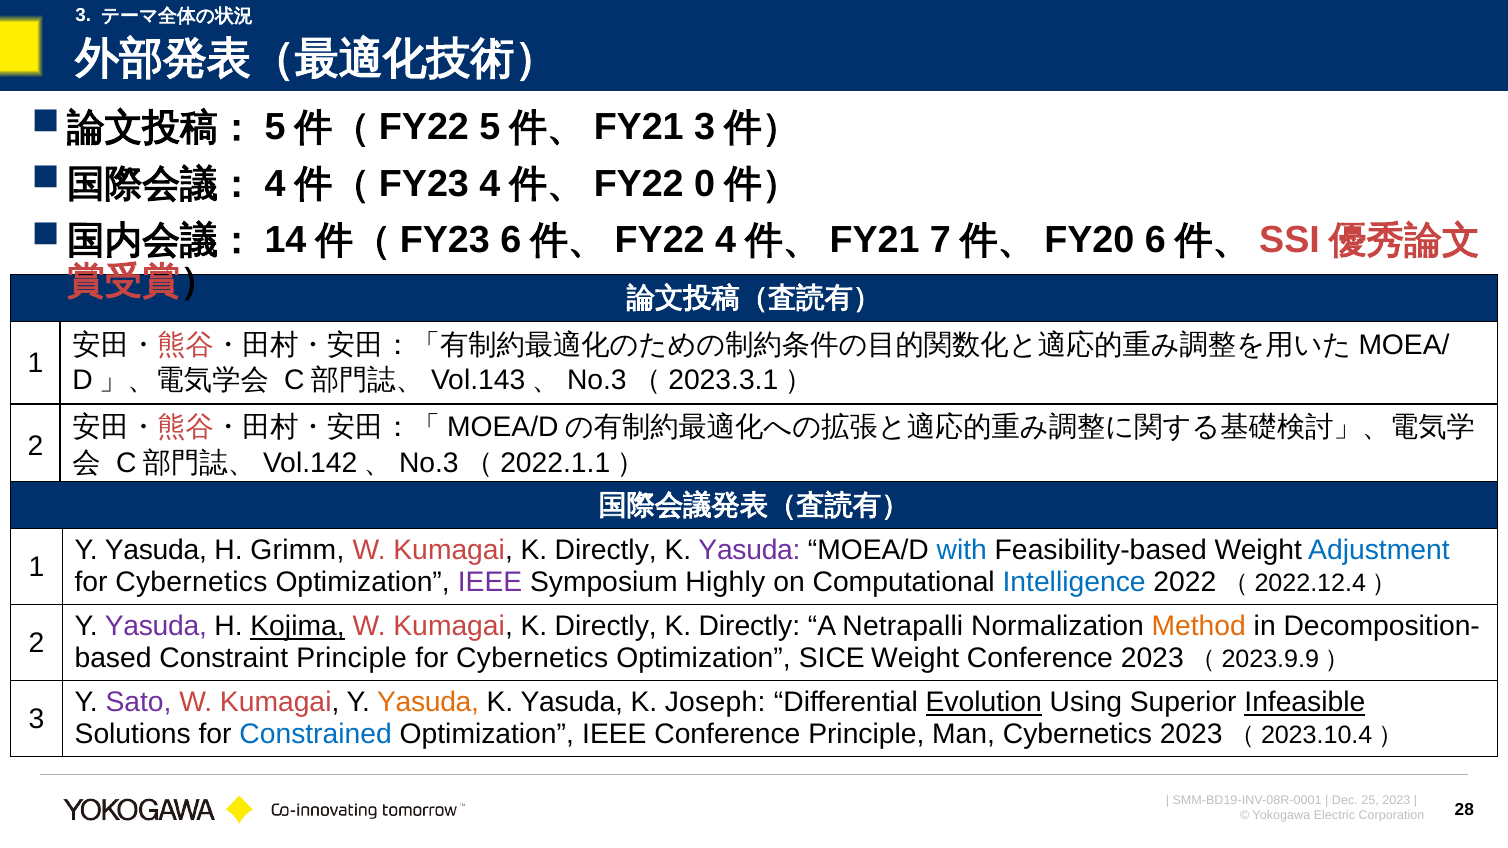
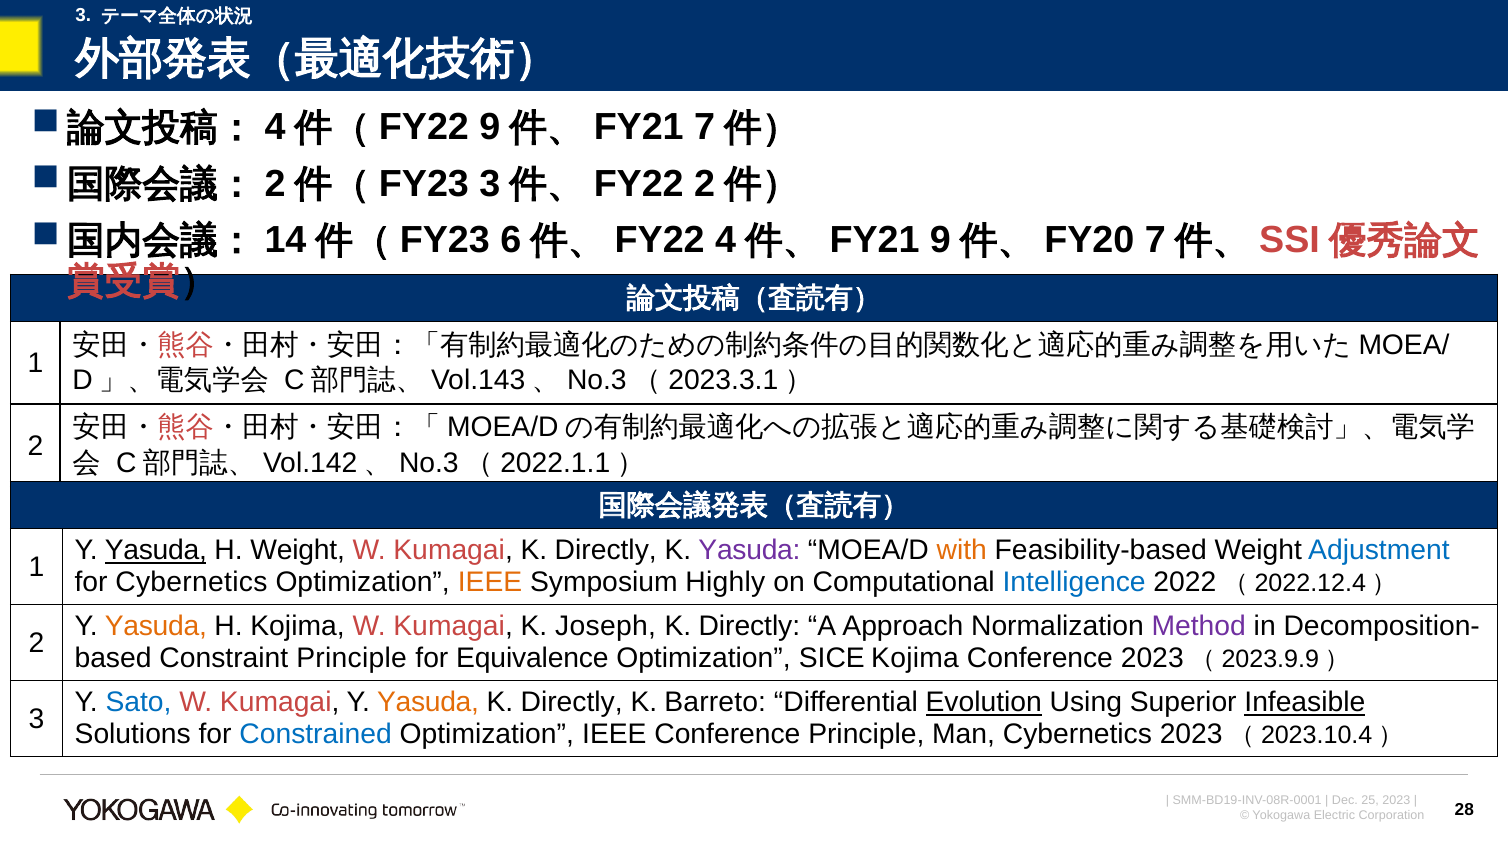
5: 5 -> 4 (275, 128)
5: 5 -> 9 (490, 128)
3: 3 -> 7 (705, 128)
4: 4 -> 2 (275, 184)
4: 4 -> 3 (490, 184)
0: 0 -> 2 (705, 184)
7: 7 -> 9 (940, 240)
6: 6 -> 7 (1155, 240)
Yasuda underline: none -> present (156, 551)
H Grimm: Grimm -> Weight (298, 551)
with colour: blue -> orange (962, 551)
IEEE colour: purple -> orange (490, 582)
Yasuda colour: purple -> orange (156, 627)
Kojima underline: present -> none (298, 627)
Directly: Directly -> Joseph (606, 627)
Netrapalli: Netrapalli -> Approach (903, 627)
Method colour: orange -> purple (1199, 627)
Cybernetics: Cybernetics -> Equivalence (532, 658)
SICE Weight: Weight -> Kojima (915, 658)
Sato colour: purple -> blue (138, 703)
Yasuda: Yasuda -> Directly (572, 703)
Joseph: Joseph -> Barreto (715, 703)
